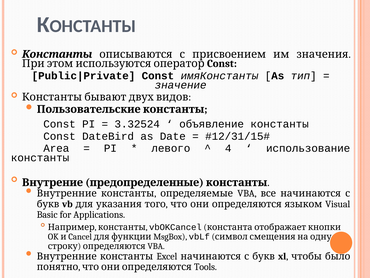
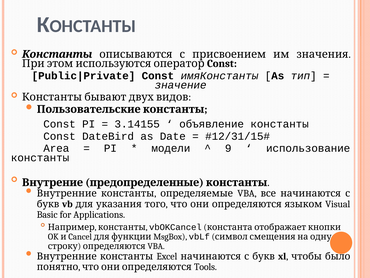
3.32524: 3.32524 -> 3.14155 (137, 124)
левого: левого -> модели (171, 148)
4: 4 -> 9 (228, 148)
